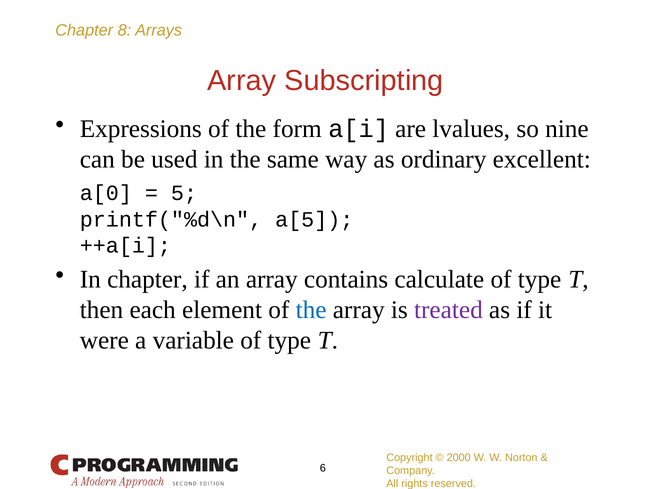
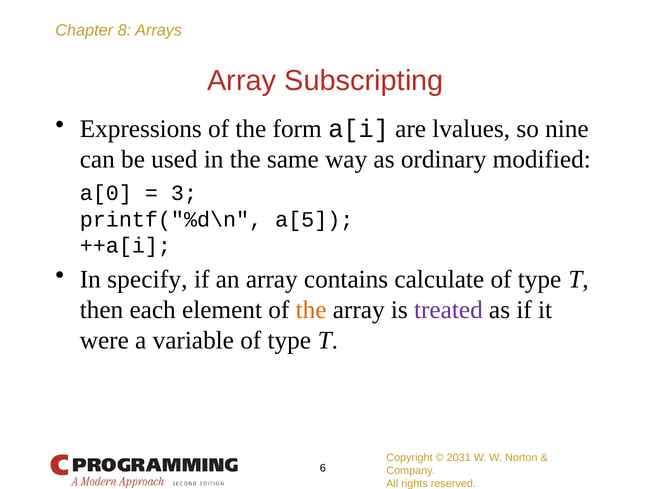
excellent: excellent -> modified (542, 159)
5: 5 -> 3 (184, 193)
In chapter: chapter -> specify (147, 279)
the colour: blue -> orange (311, 309)
2000: 2000 -> 2031 (459, 457)
